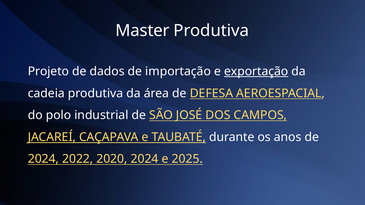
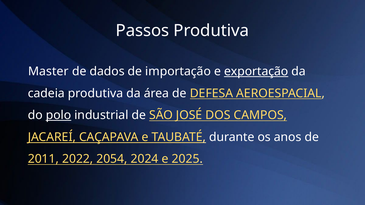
Master: Master -> Passos (142, 31)
Projeto: Projeto -> Master (48, 71)
polo underline: none -> present (59, 115)
2024: 2024 -> 2011 (43, 159)
2020: 2020 -> 2054 (112, 159)
